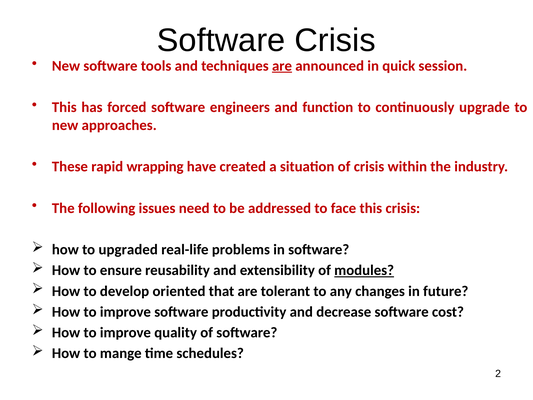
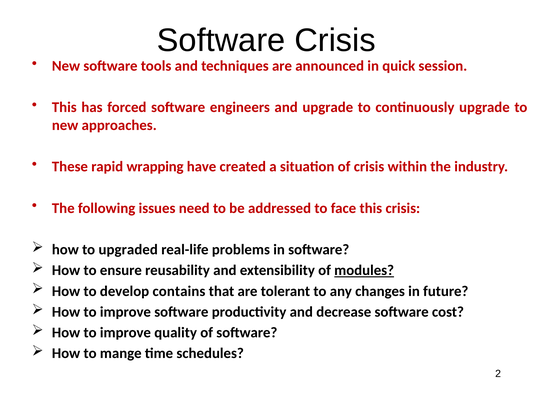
are underline: present -> none (282, 66)
and function: function -> upgrade (328, 107)
oriented: oriented -> contains (179, 291)
